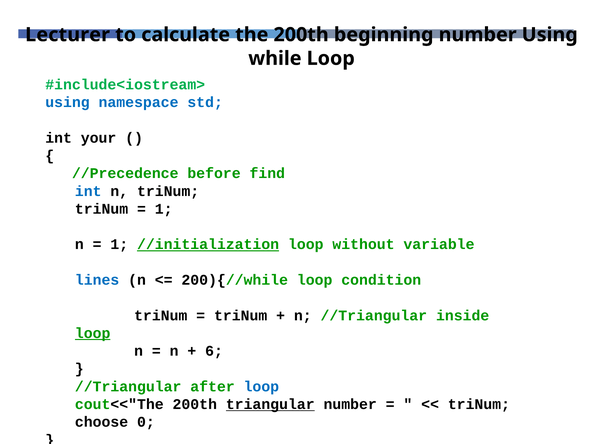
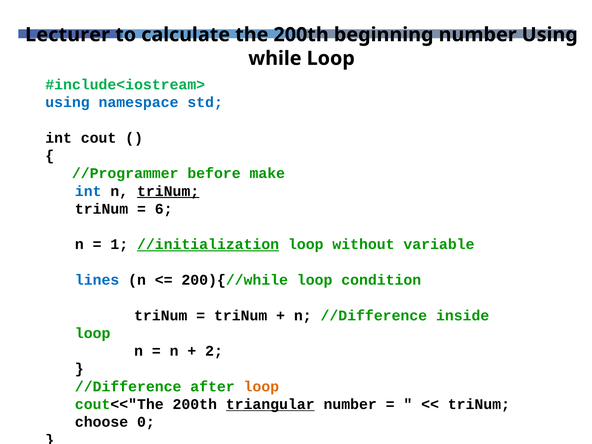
your: your -> cout (99, 138)
//Precedence: //Precedence -> //Programmer (125, 173)
find: find -> make (267, 173)
triNum underline: none -> present (168, 191)
1: 1 -> 6 (164, 209)
n //Triangular: //Triangular -> //Difference (374, 315)
loop underline: present -> none (93, 333)
6: 6 -> 2 (214, 351)
//Triangular: //Triangular -> //Difference (128, 387)
loop colour: blue -> orange (261, 387)
